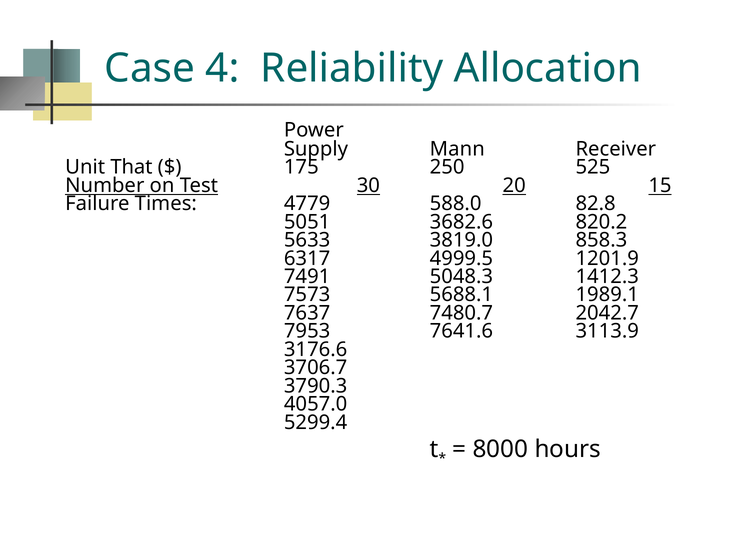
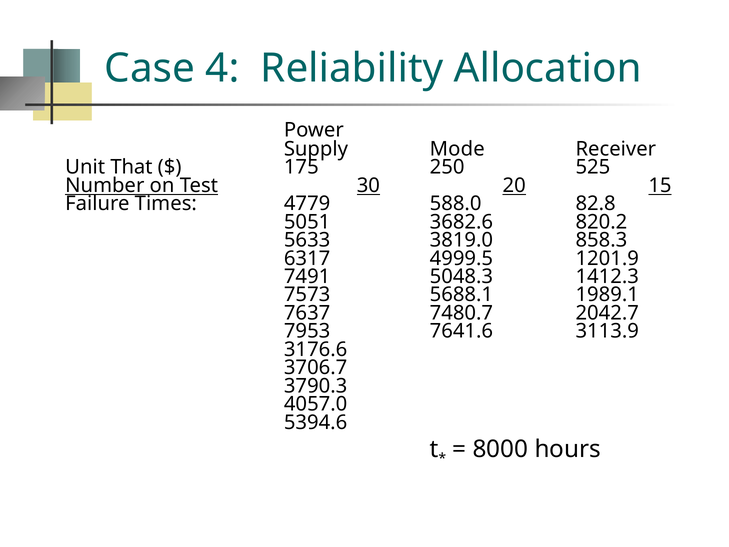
Mann: Mann -> Mode (457, 149)
5299.4: 5299.4 -> 5394.6 (316, 422)
